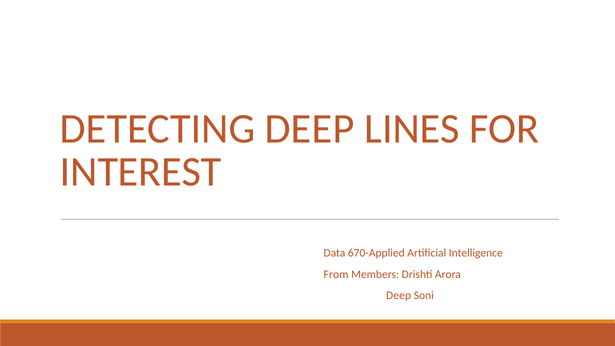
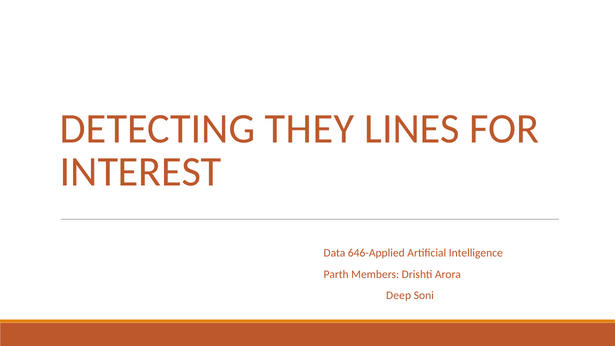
DETECTING DEEP: DEEP -> THEY (310, 129)
670-Applied: 670-Applied -> 646-Applied (376, 253)
From: From -> Parth (336, 274)
